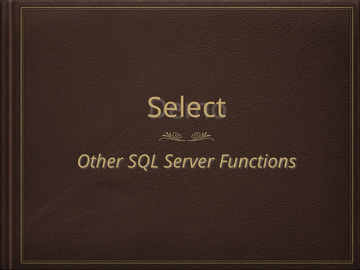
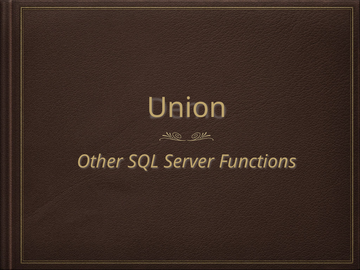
Select: Select -> Union (187, 108)
